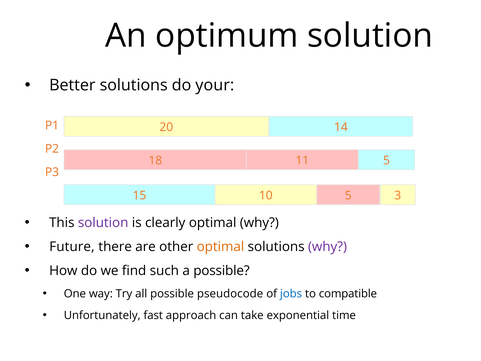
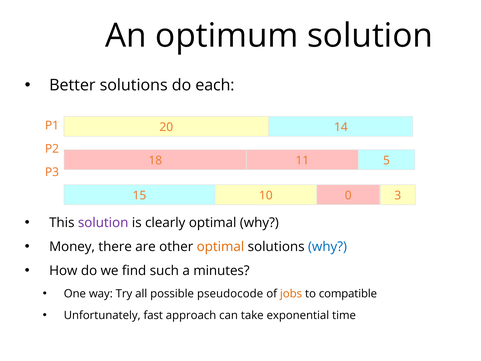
your: your -> each (215, 85)
10 5: 5 -> 0 (348, 195)
Future: Future -> Money (72, 247)
why colour: purple -> blue (327, 247)
a possible: possible -> minutes (221, 271)
jobs colour: blue -> orange (291, 293)
